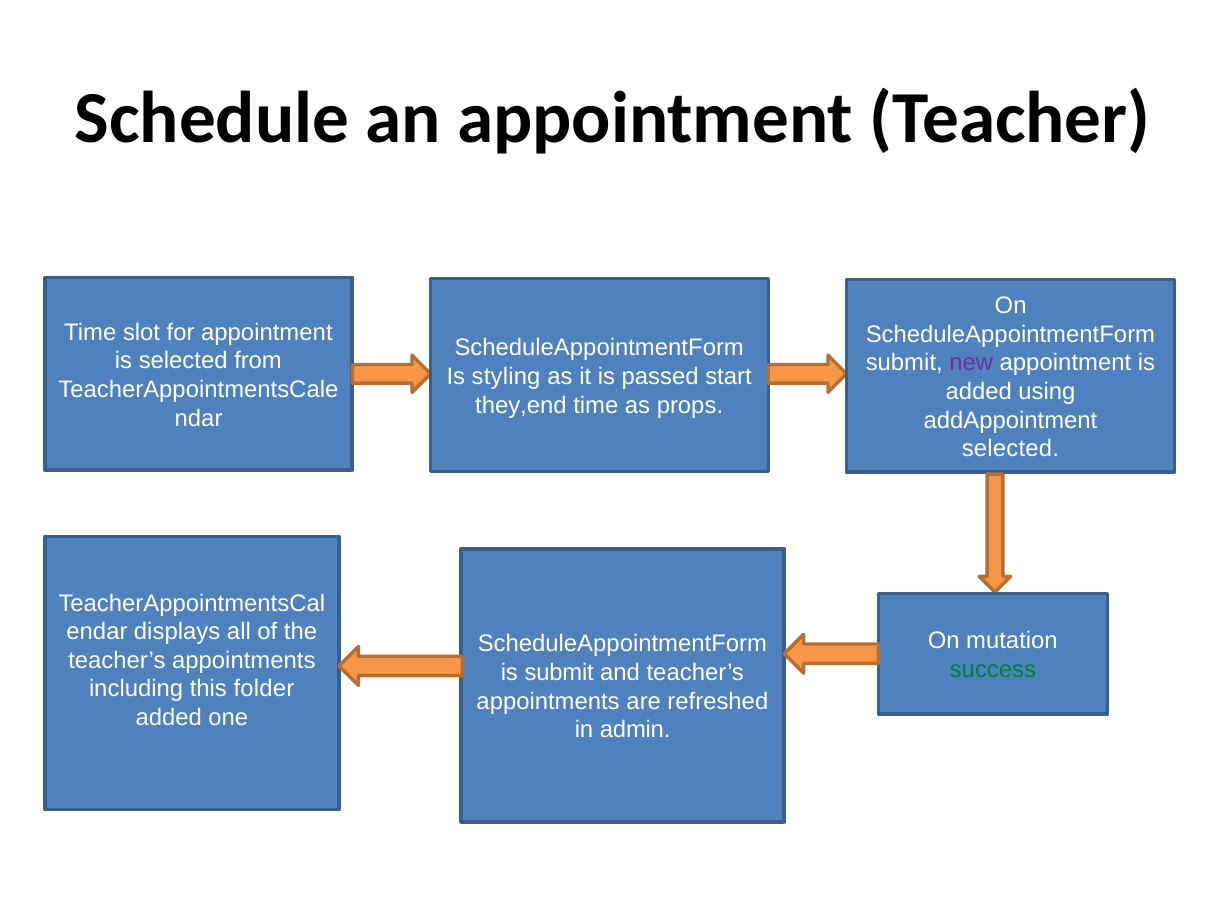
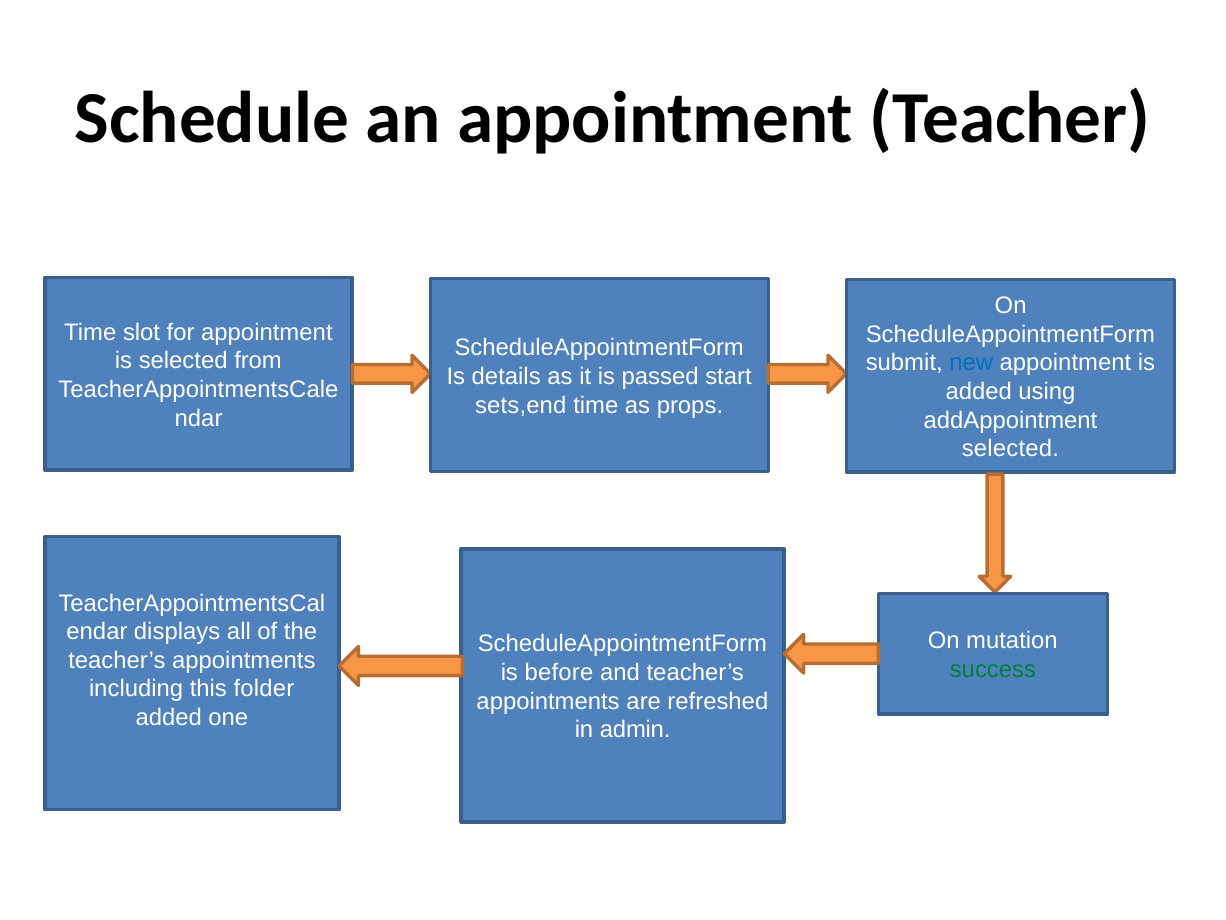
new colour: purple -> blue (971, 363)
styling: styling -> details (506, 376)
they,end: they,end -> sets,end (521, 405)
is submit: submit -> before (559, 672)
